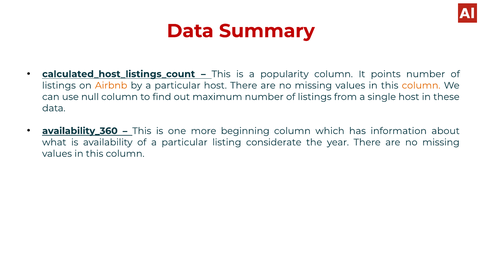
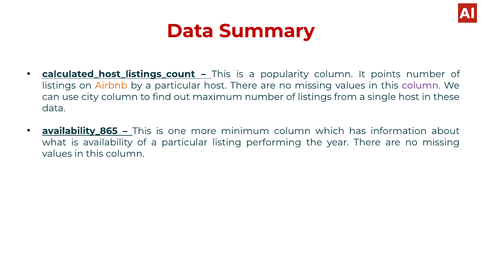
column colour: orange -> purple (421, 85)
null: null -> city (90, 97)
availability_360: availability_360 -> availability_865 (80, 131)
beginning: beginning -> minimum (245, 131)
considerate: considerate -> performing (274, 142)
